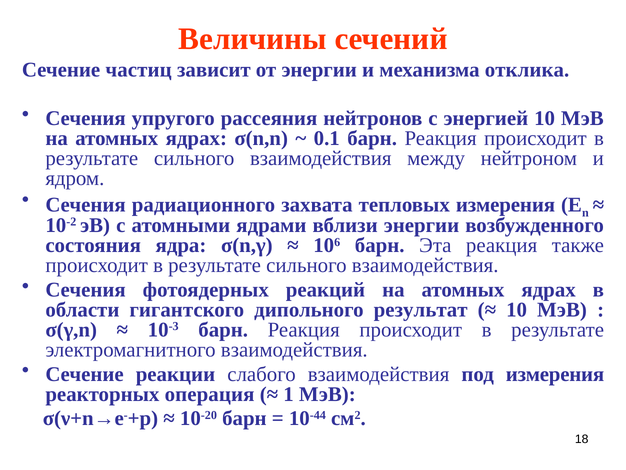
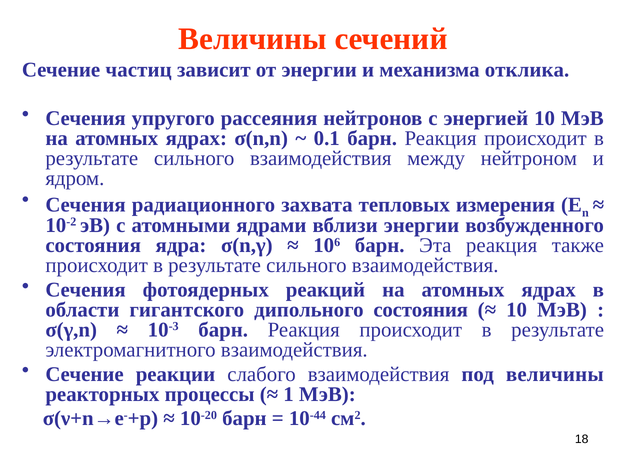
дипольного результат: результат -> состояния (421, 309)
под измерения: измерения -> величины (555, 374)
операция: операция -> процессы (210, 394)
